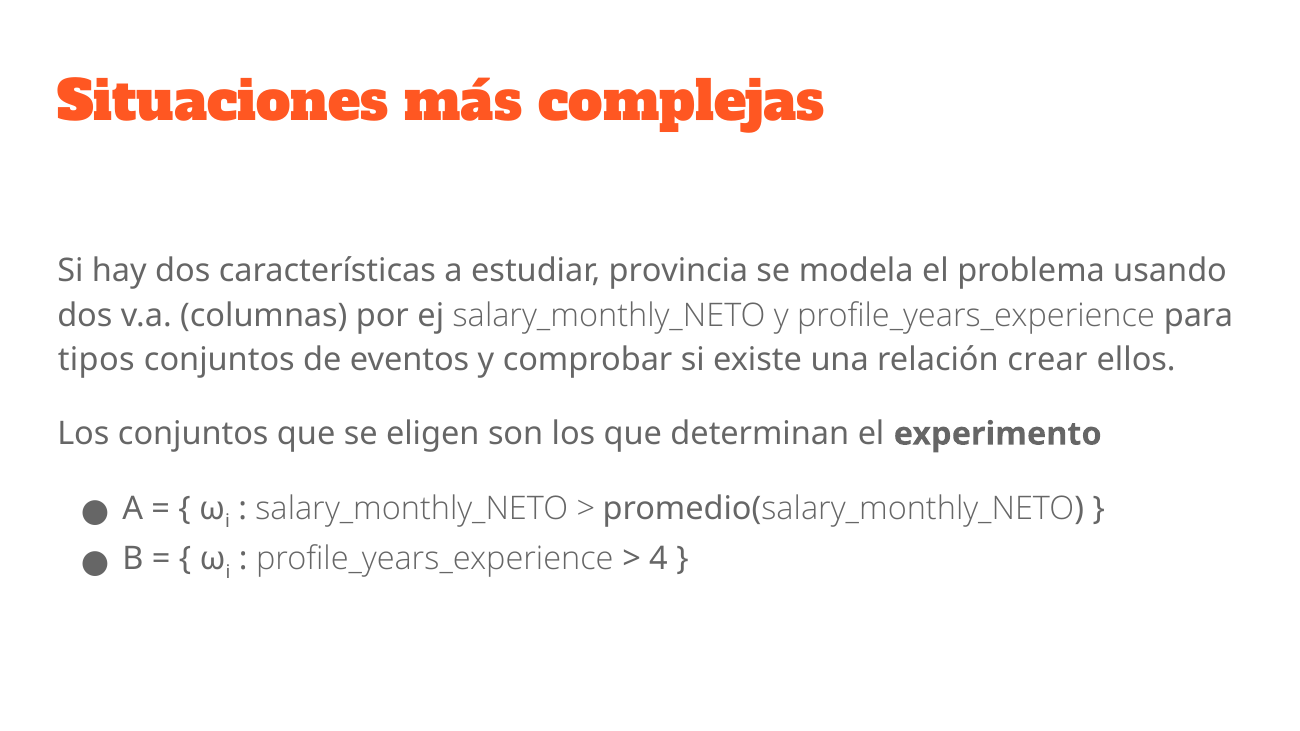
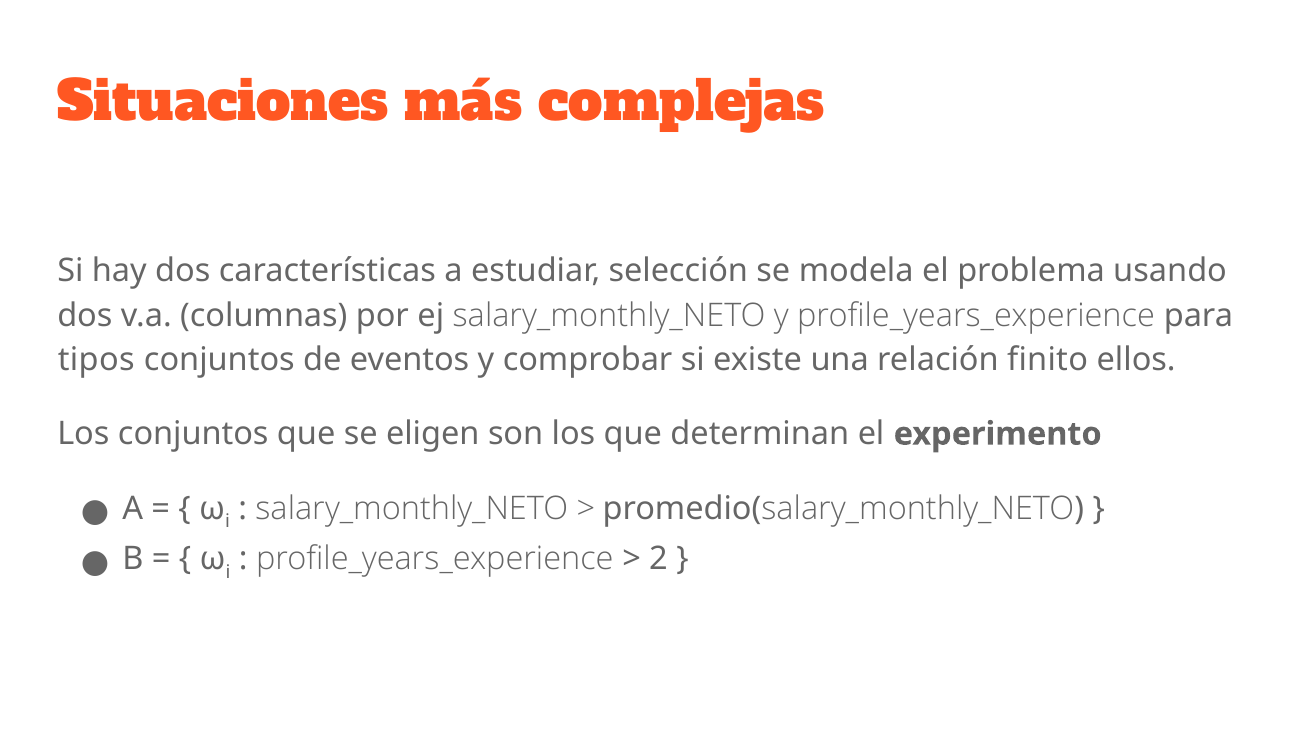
provincia: provincia -> selección (678, 271)
crear: crear -> finito (1048, 360)
4: 4 -> 2 (659, 559)
